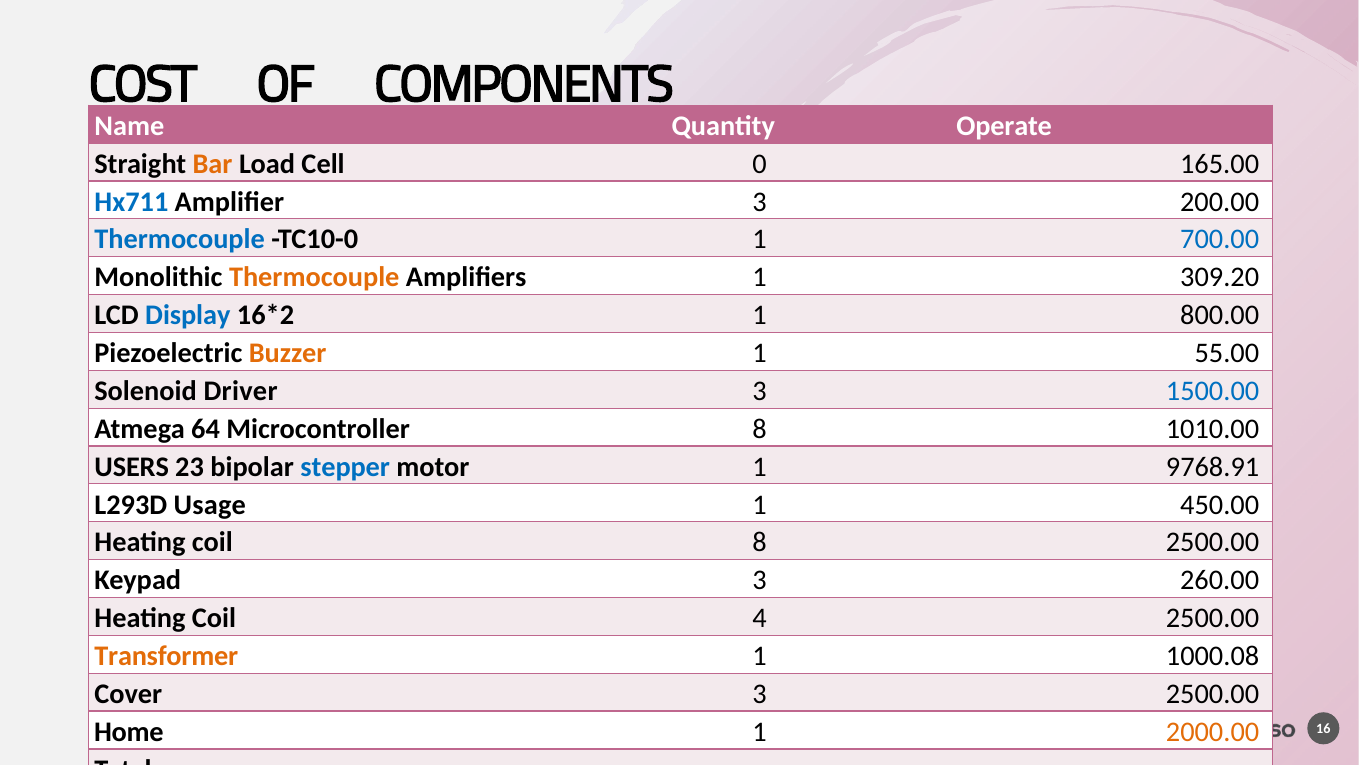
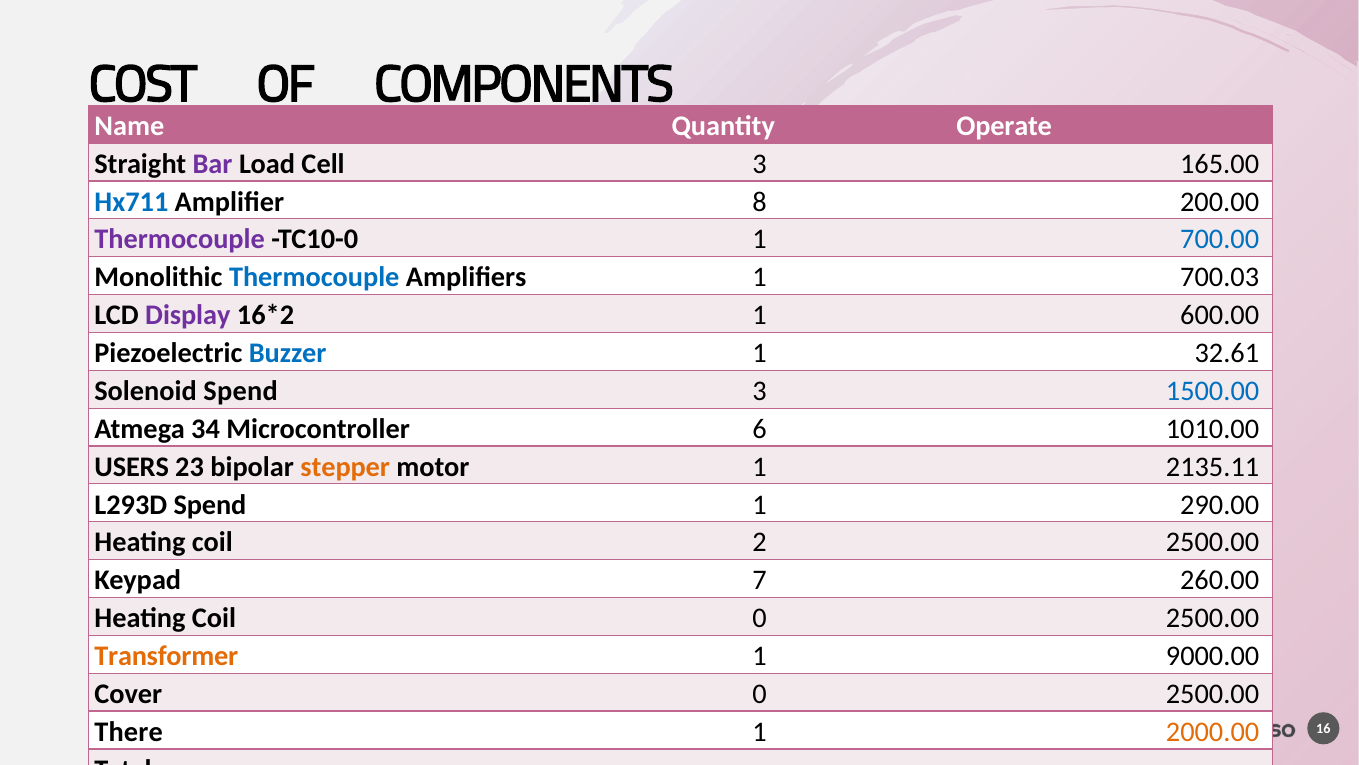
Bar colour: orange -> purple (213, 164)
Cell 0: 0 -> 3 (760, 164)
Amplifier 3: 3 -> 8 (760, 202)
Thermocouple colour: blue -> purple (180, 239)
Thermocouple colour: orange -> blue (314, 277)
309.20: 309.20 -> 700.03 (1220, 277)
Display colour: blue -> purple (188, 315)
800.00: 800.00 -> 600.00 (1220, 315)
Buzzer colour: orange -> blue (288, 353)
55.00: 55.00 -> 32.61 (1227, 353)
Solenoid Driver: Driver -> Spend (241, 391)
64: 64 -> 34 (206, 429)
Microcontroller 8: 8 -> 6 (760, 429)
stepper colour: blue -> orange (345, 466)
9768.91: 9768.91 -> 2135.11 (1213, 466)
L293D Usage: Usage -> Spend (210, 504)
450.00: 450.00 -> 290.00 (1220, 504)
coil 8: 8 -> 2 (760, 542)
Keypad 3: 3 -> 7 (760, 580)
Coil 4: 4 -> 0 (760, 618)
1000.08: 1000.08 -> 9000.00 (1213, 656)
Cover 3: 3 -> 0 (760, 693)
Home: Home -> There (129, 731)
